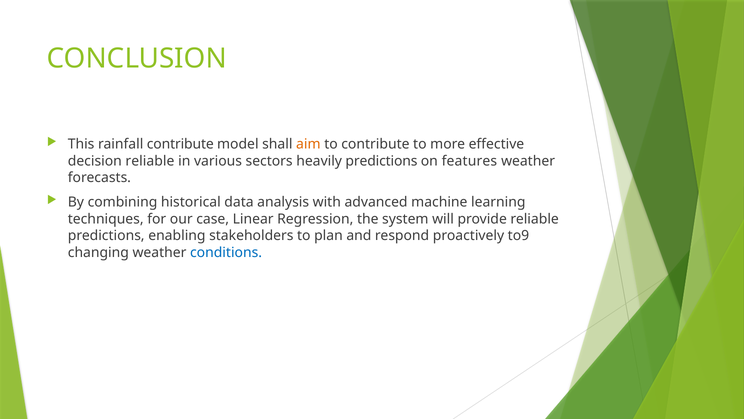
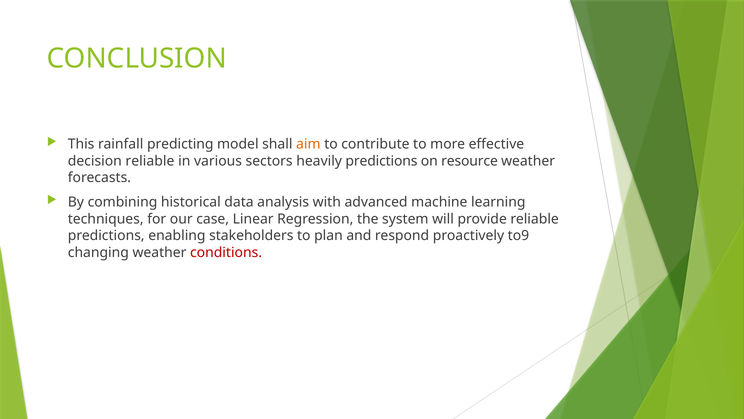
rainfall contribute: contribute -> predicting (180, 144)
features: features -> resource (470, 161)
conditions colour: blue -> red (226, 252)
